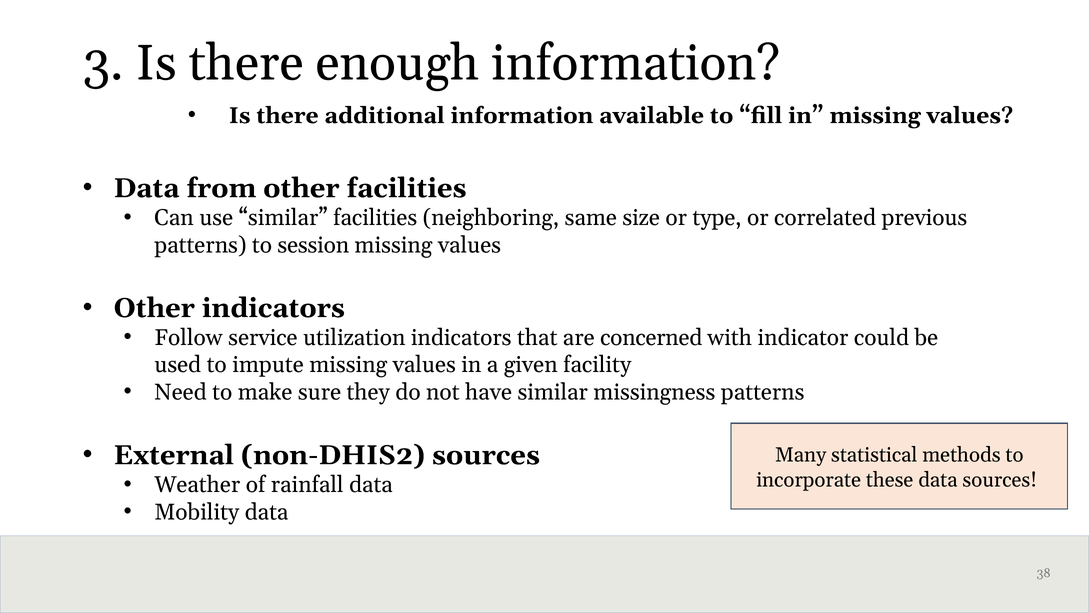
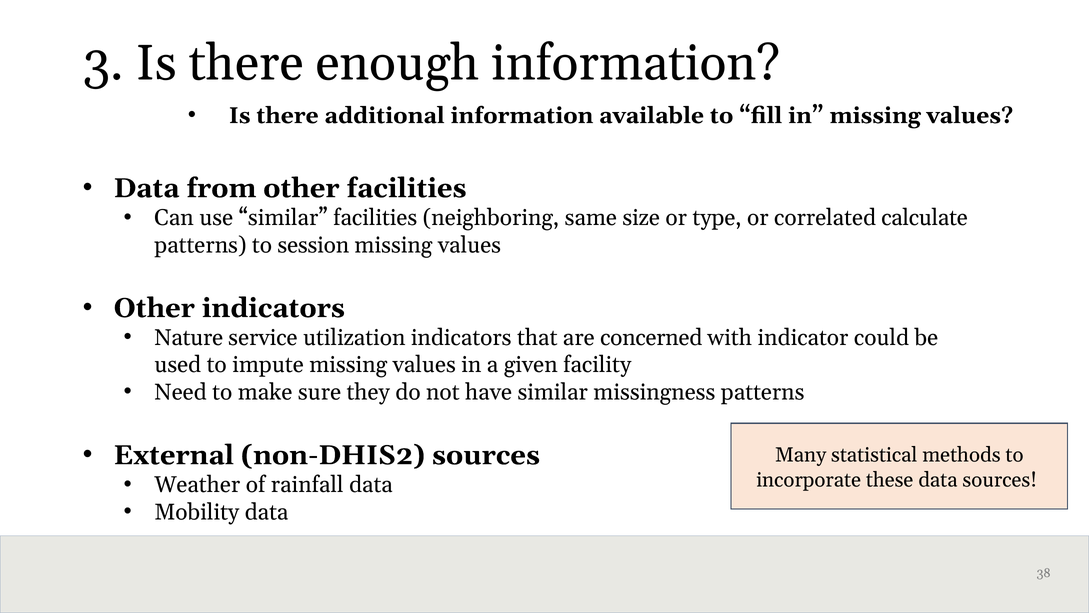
previous: previous -> calculate (924, 218)
Follow: Follow -> Nature (189, 338)
